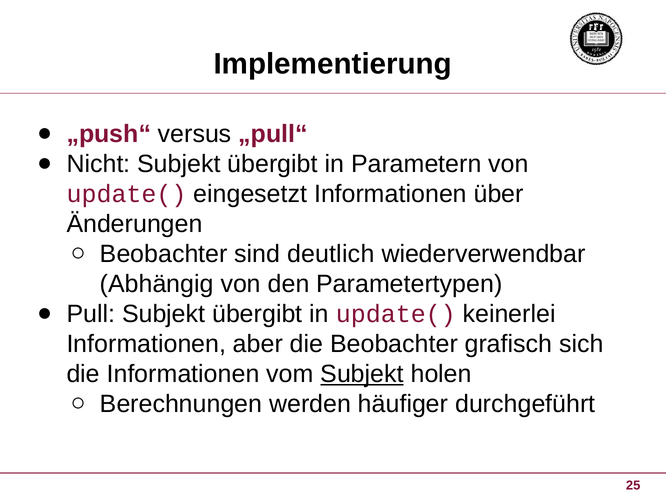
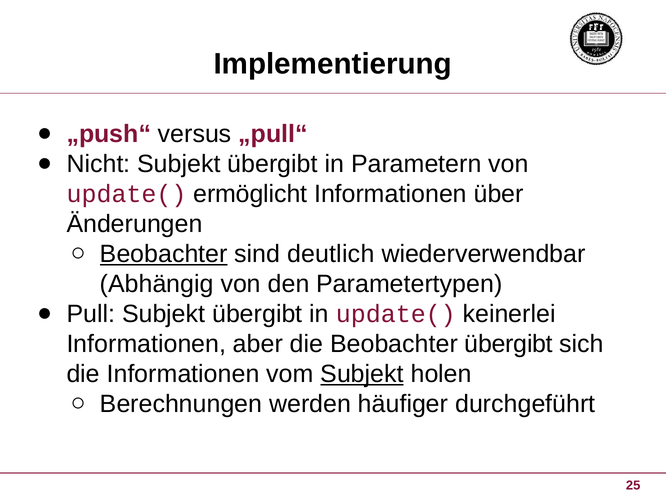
eingesetzt: eingesetzt -> ermöglicht (250, 194)
Beobachter underline: none -> present (164, 254)
Beobachter grafisch: grafisch -> übergibt (509, 344)
